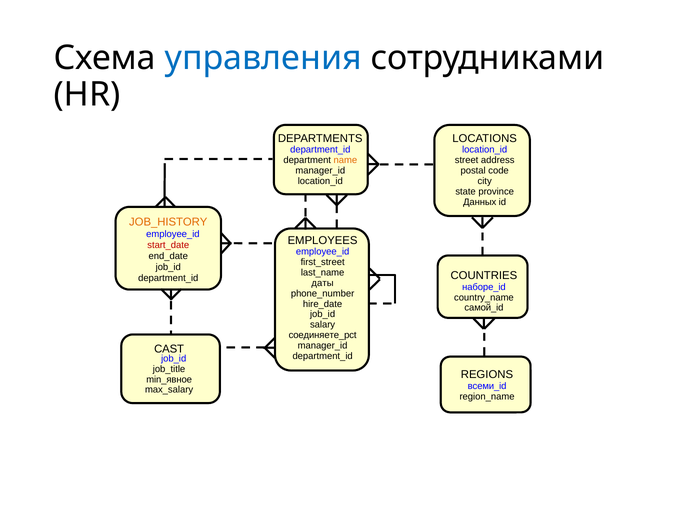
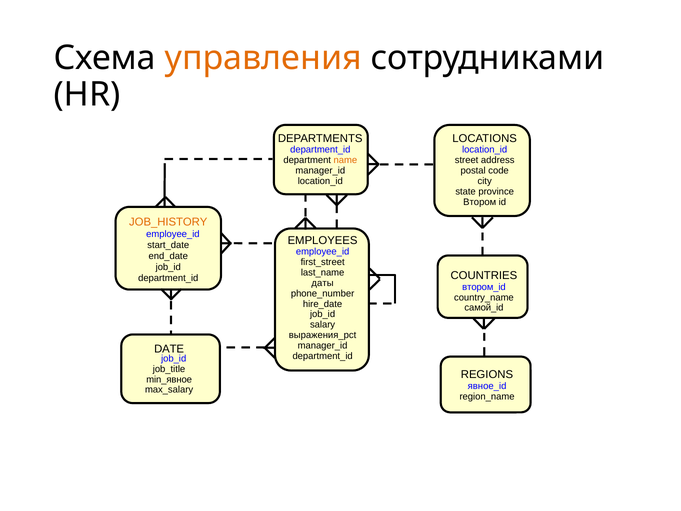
управления colour: blue -> orange (263, 58)
Данных: Данных -> Втором (480, 202)
start_date colour: red -> black (168, 245)
наборе_id: наборе_id -> втором_id (484, 287)
соединяете_pct: соединяете_pct -> выражения_pct (323, 335)
CAST: CAST -> DATE (169, 349)
всеми_id: всеми_id -> явное_id (487, 386)
